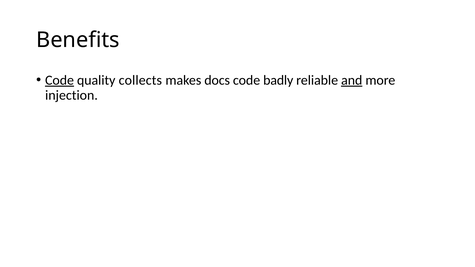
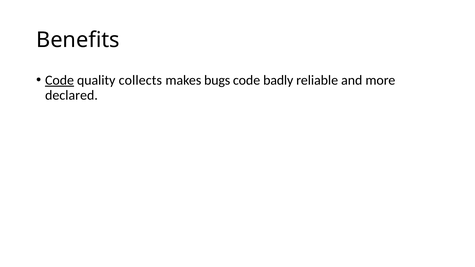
docs: docs -> bugs (217, 80)
and underline: present -> none (352, 80)
injection: injection -> declared (71, 95)
